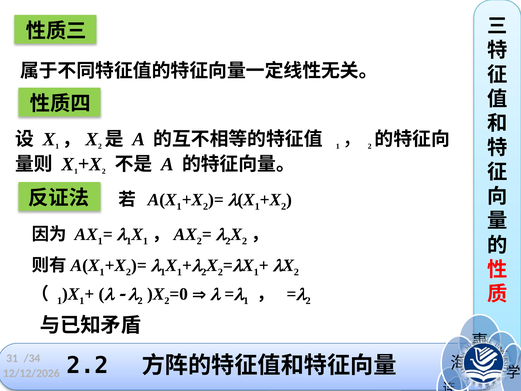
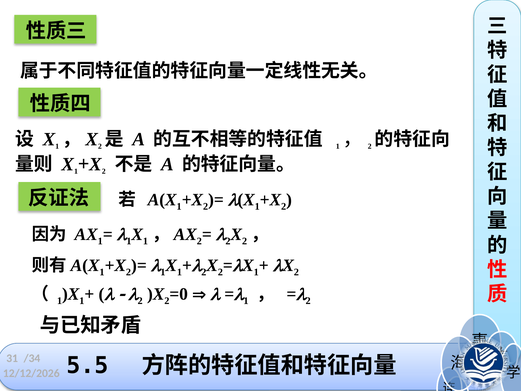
2.2: 2.2 -> 5.5 (87, 365)
